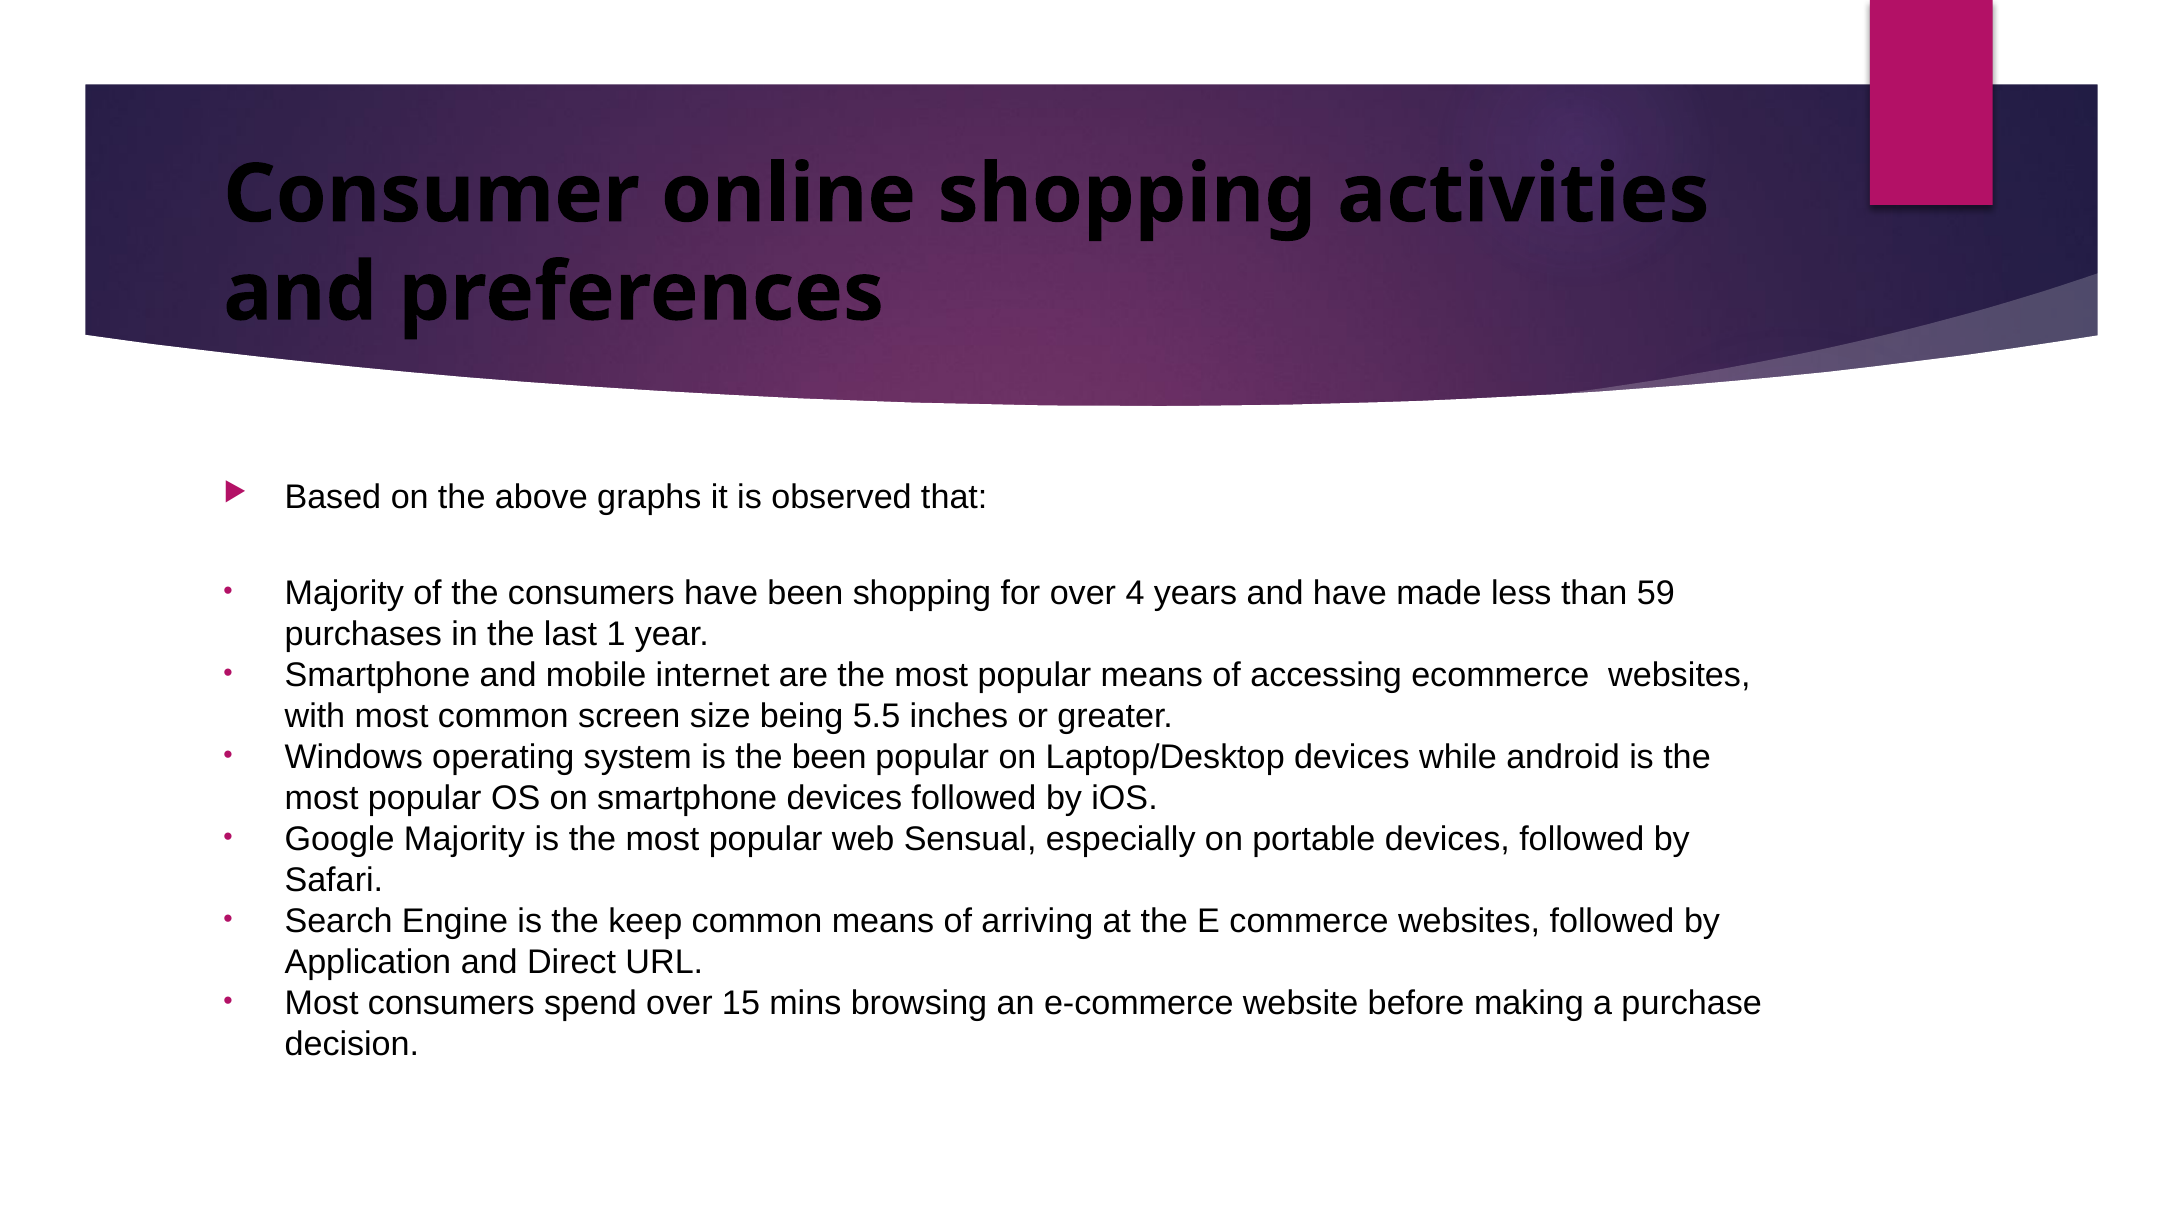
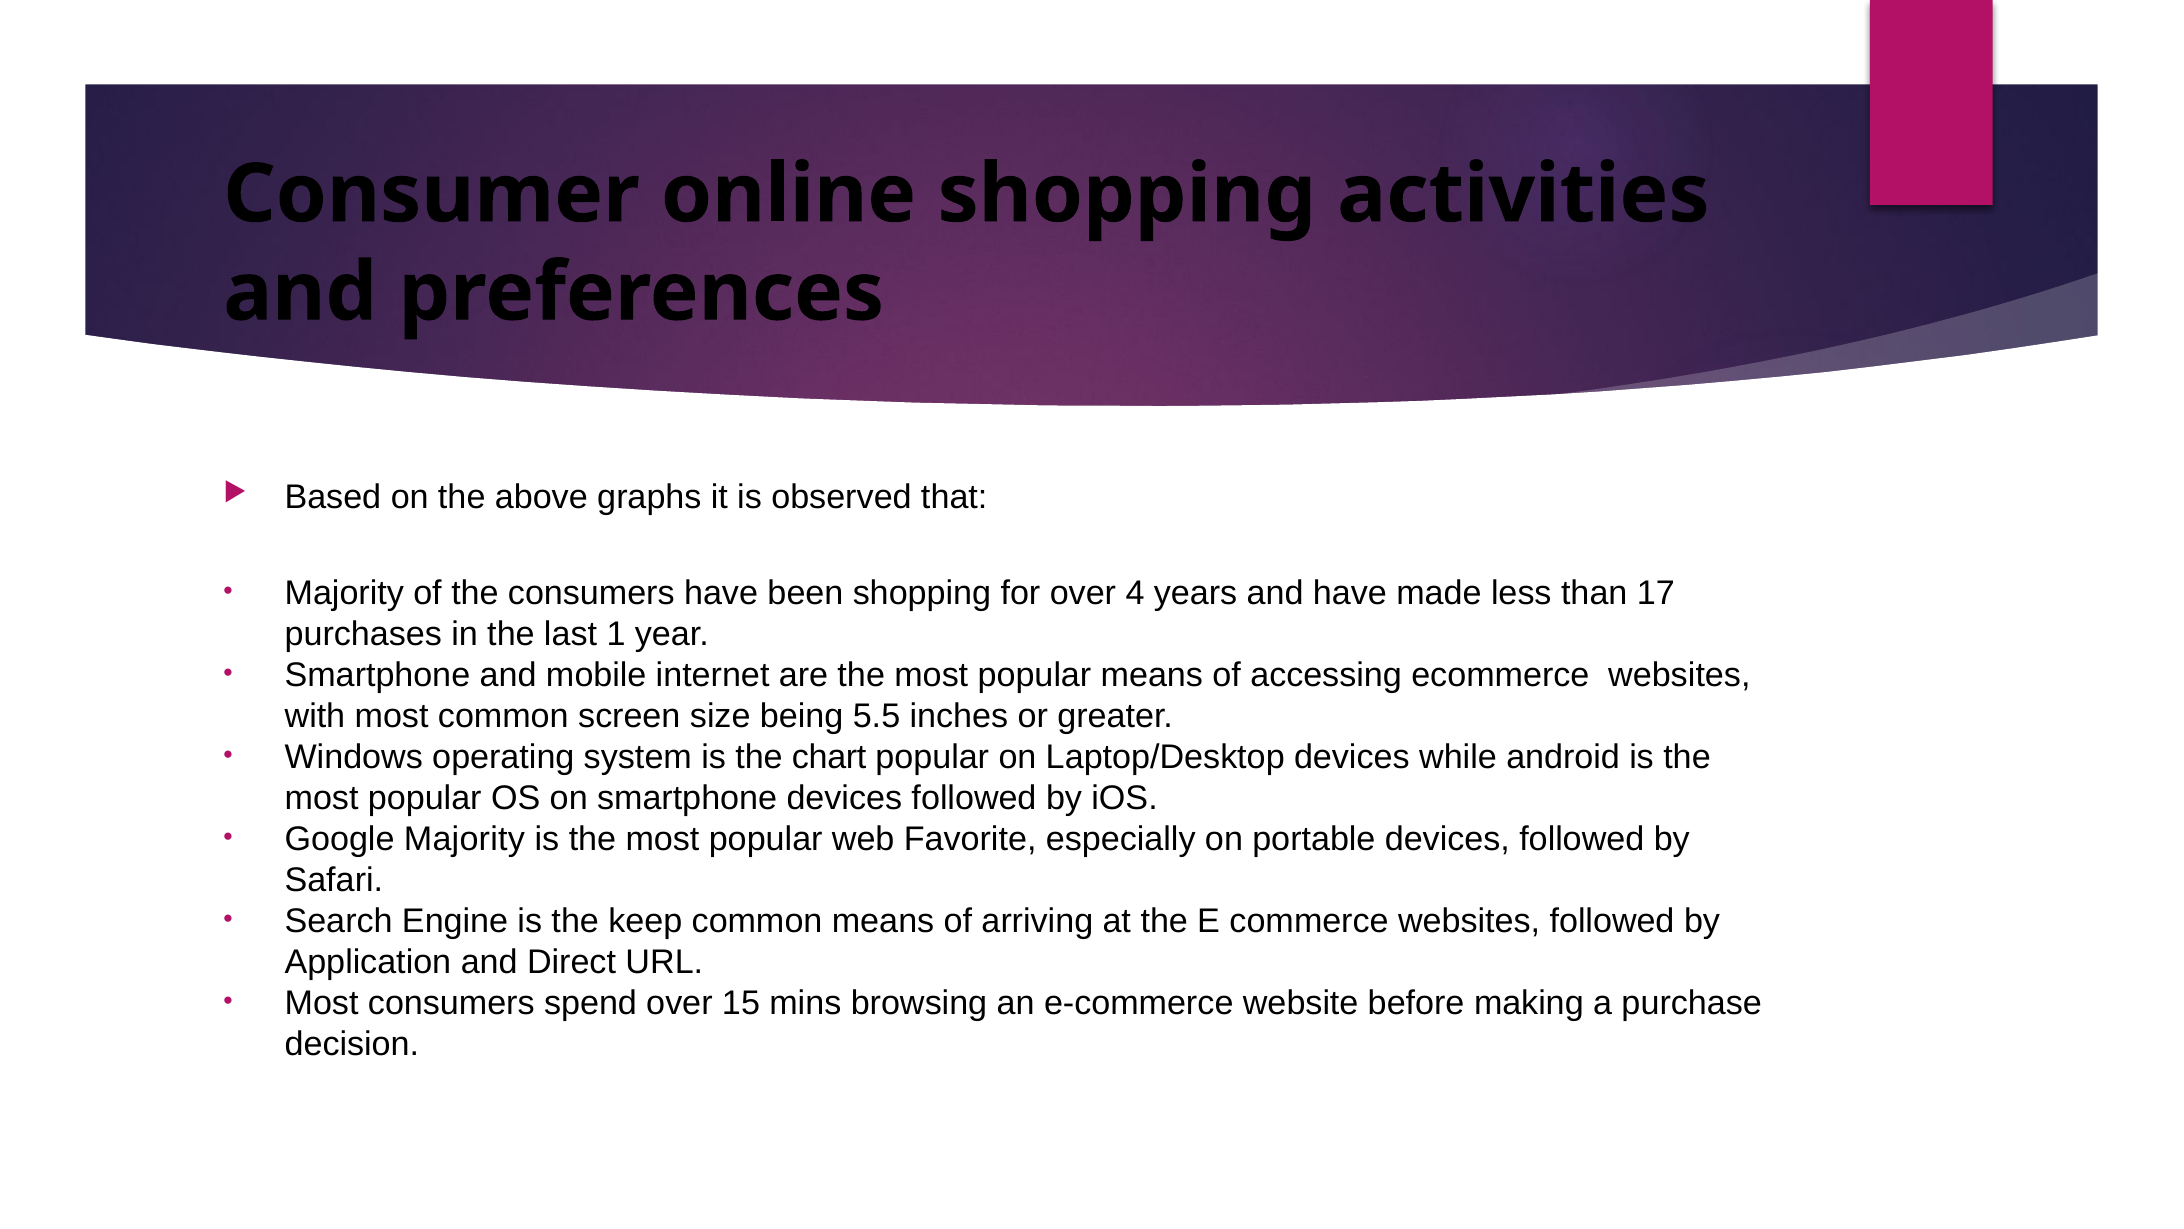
59: 59 -> 17 (1656, 593)
the been: been -> chart (829, 757)
Sensual: Sensual -> Favorite (970, 839)
